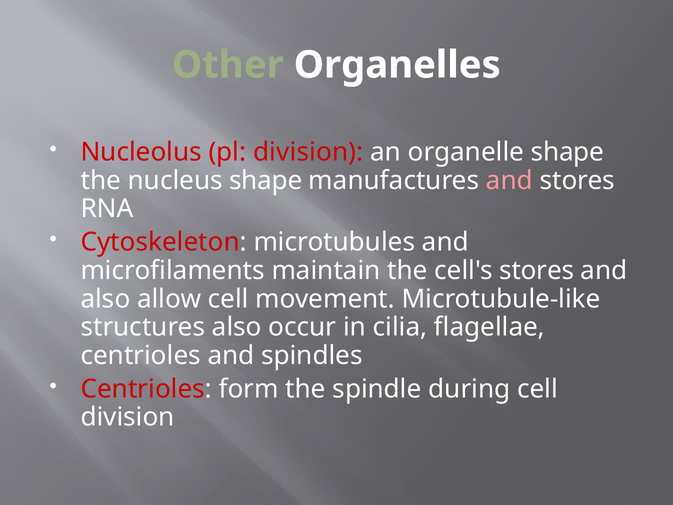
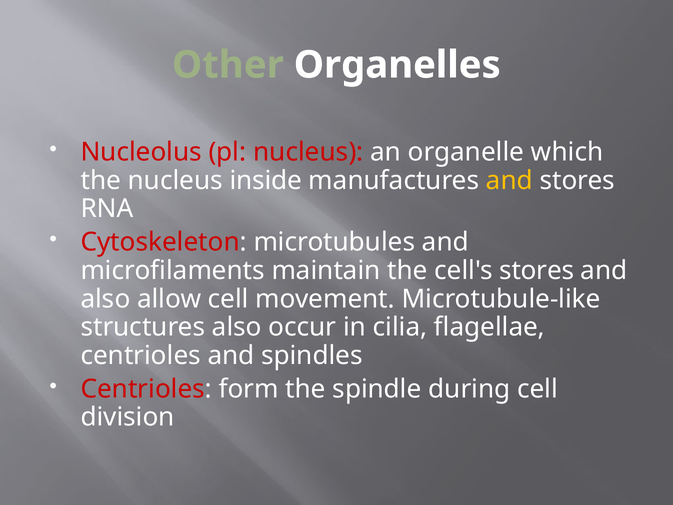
pl division: division -> nucleus (308, 152)
organelle shape: shape -> which (567, 152)
nucleus shape: shape -> inside (266, 180)
and colour: pink -> yellow (509, 180)
